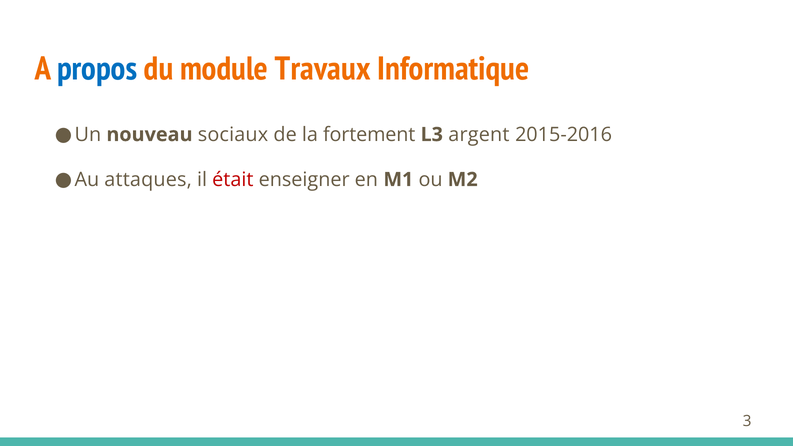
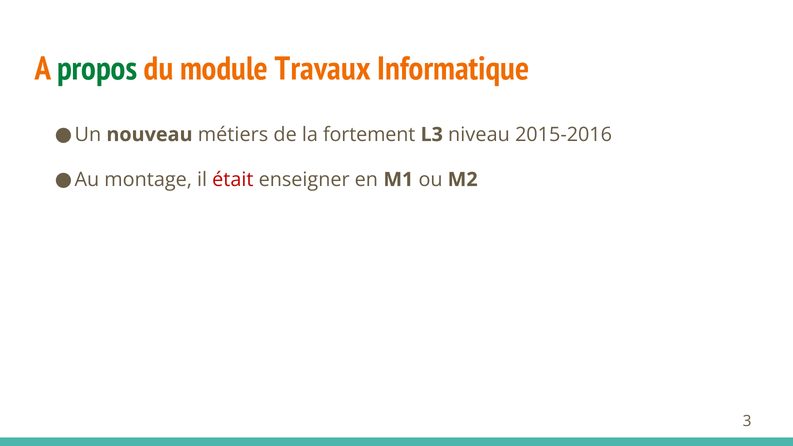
propos colour: blue -> green (97, 69)
sociaux: sociaux -> métiers (233, 135)
argent: argent -> niveau (479, 135)
attaques: attaques -> montage (148, 180)
